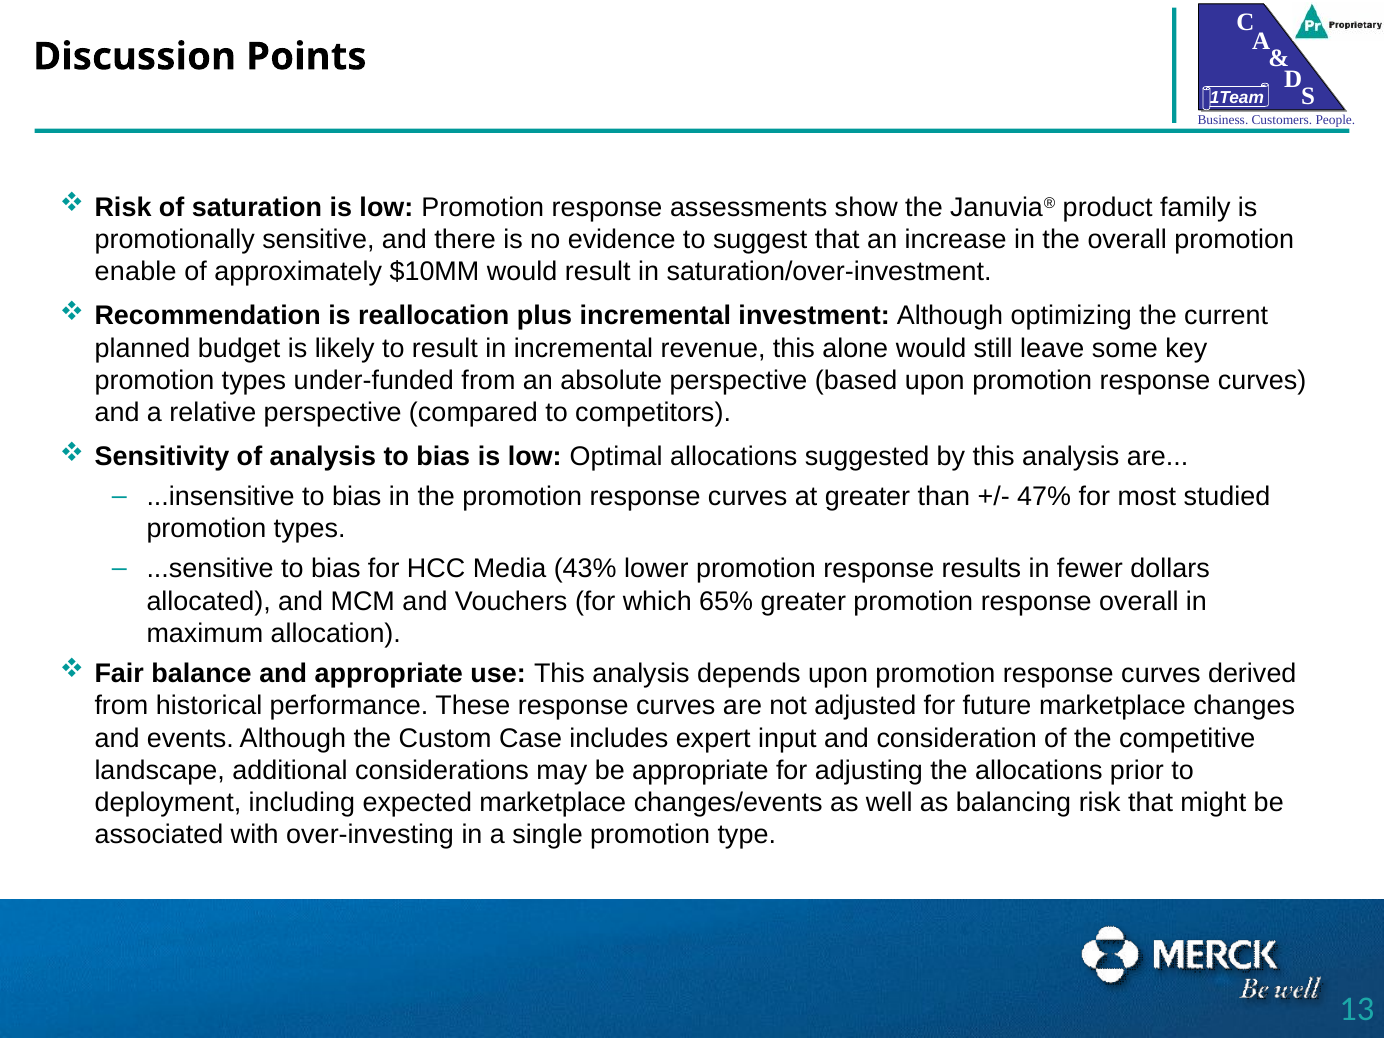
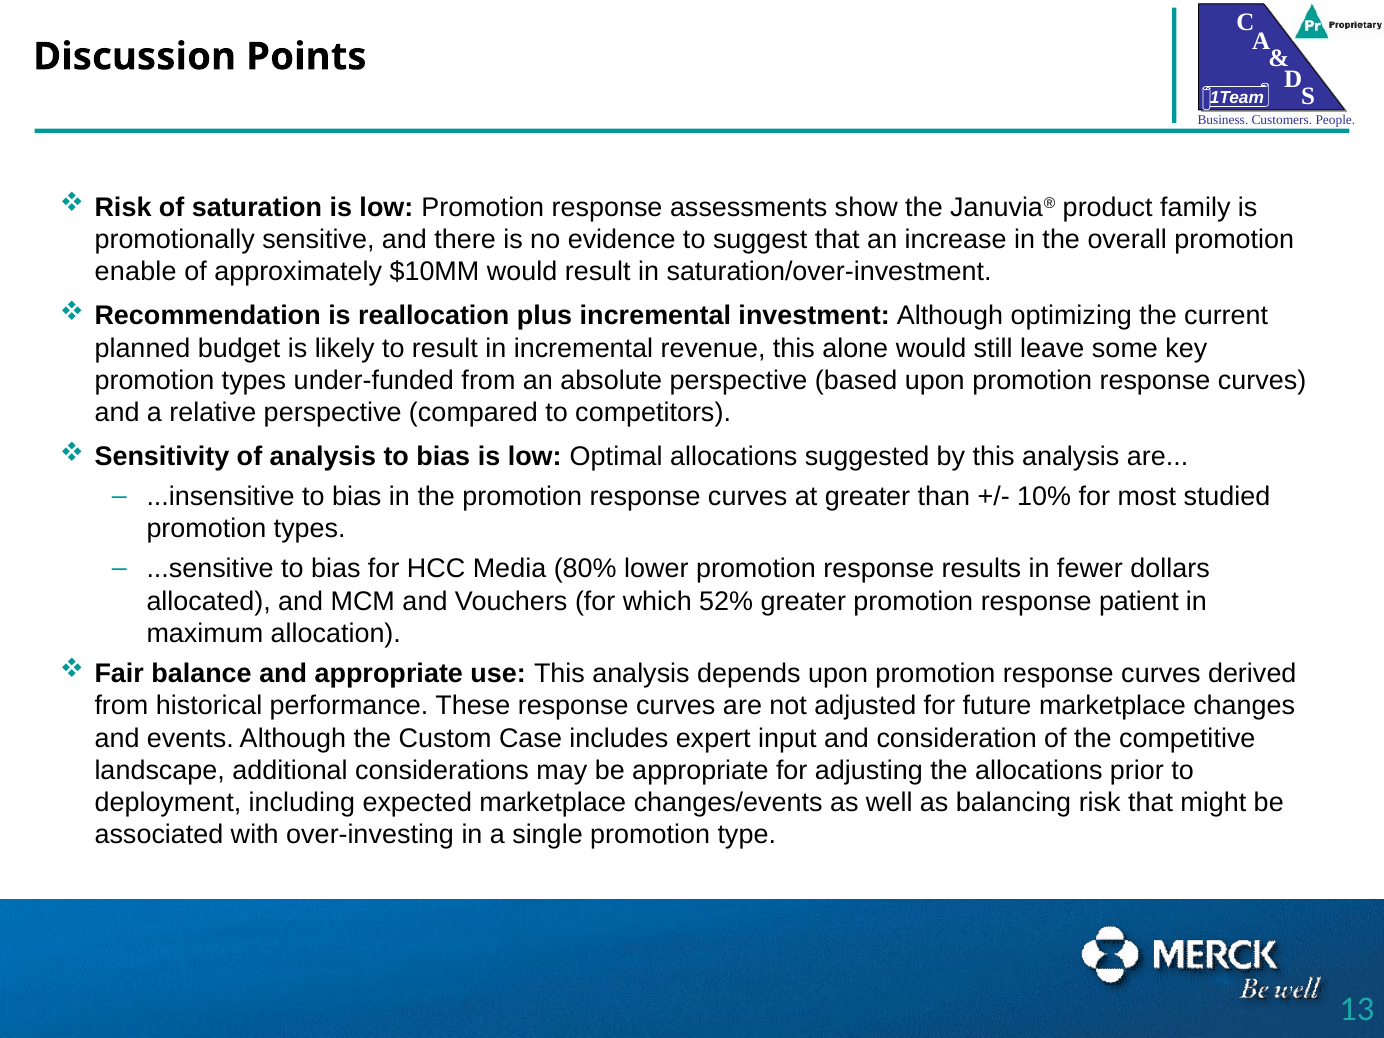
47%: 47% -> 10% (1044, 497)
43%: 43% -> 80% (585, 569)
65%: 65% -> 52% (726, 601)
response overall: overall -> patient (1139, 601)
